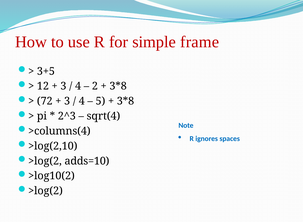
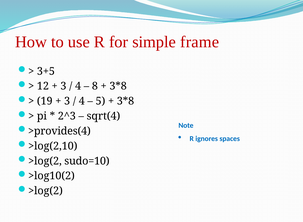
2: 2 -> 8 (95, 86)
72: 72 -> 19 (45, 101)
>columns(4: >columns(4 -> >provides(4 (59, 131)
adds=10: adds=10 -> sudo=10 (87, 161)
